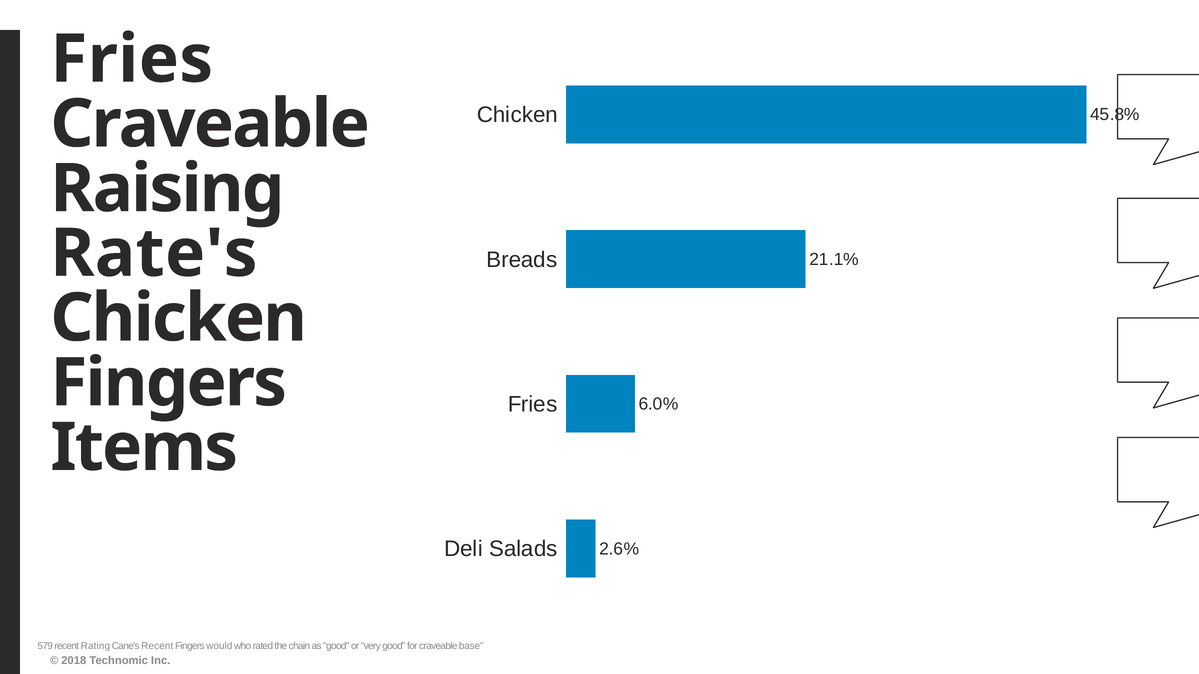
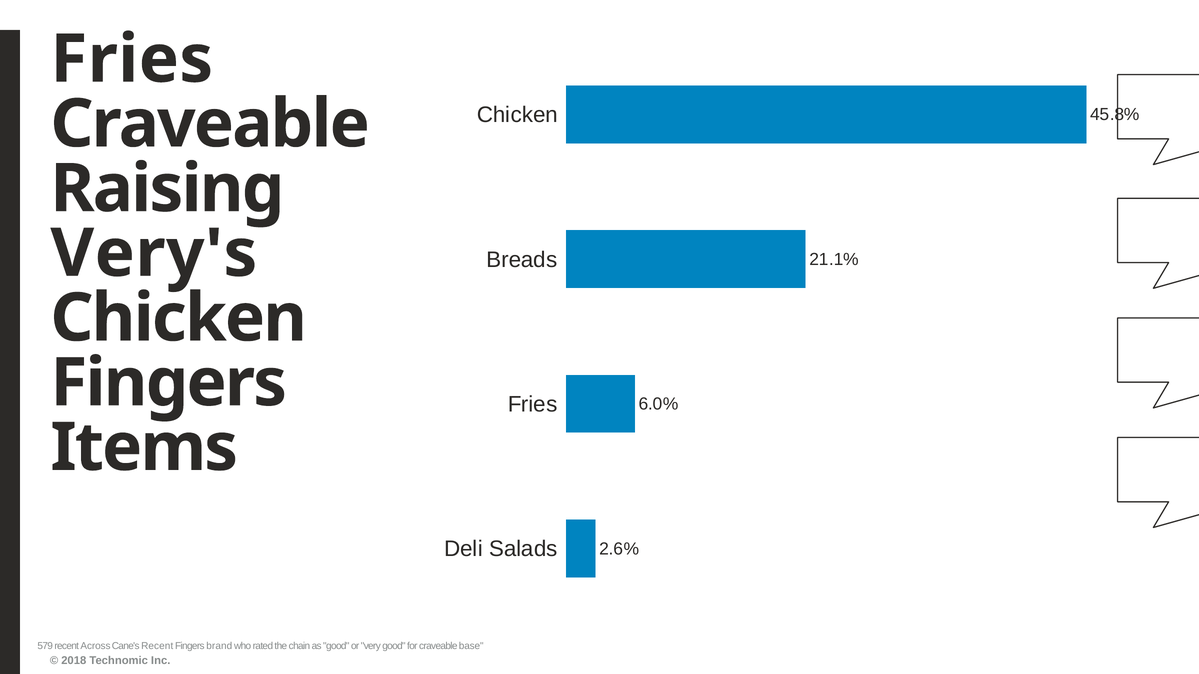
Rate's: Rate's -> Very's (154, 254)
Rating: Rating -> Across (95, 646)
would: would -> brand (219, 646)
